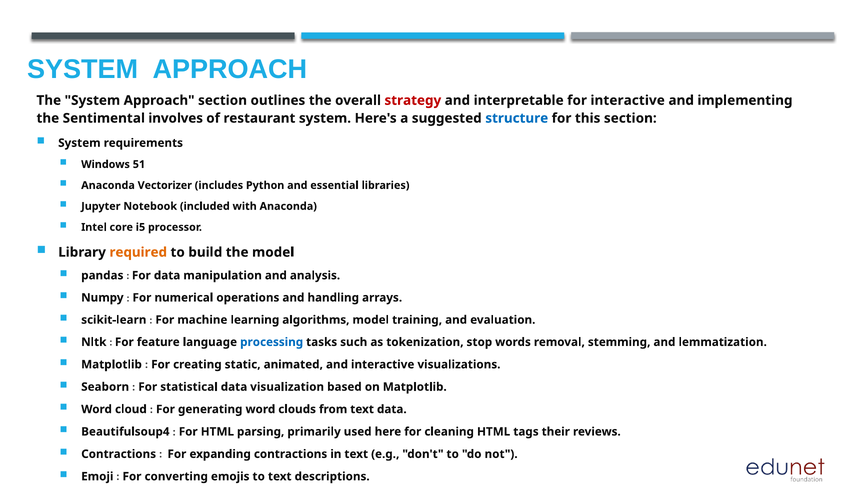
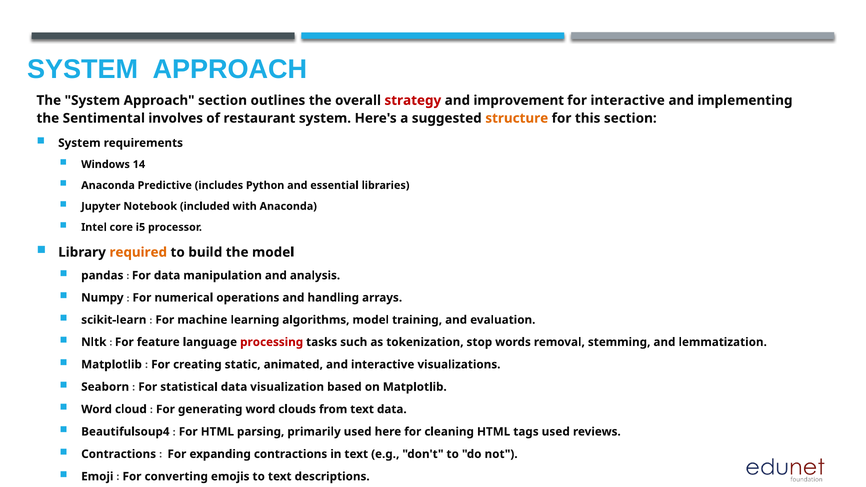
interpretable: interpretable -> improvement (519, 100)
structure colour: blue -> orange (517, 118)
51: 51 -> 14 (139, 164)
Vectorizer: Vectorizer -> Predictive (165, 185)
processing colour: blue -> red (272, 342)
tags their: their -> used (556, 432)
